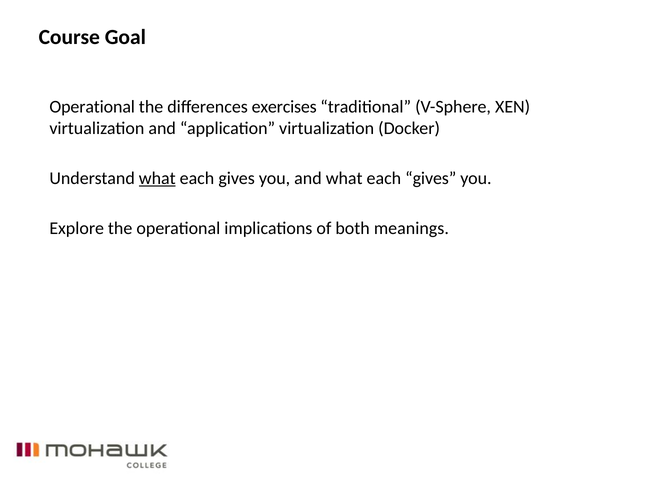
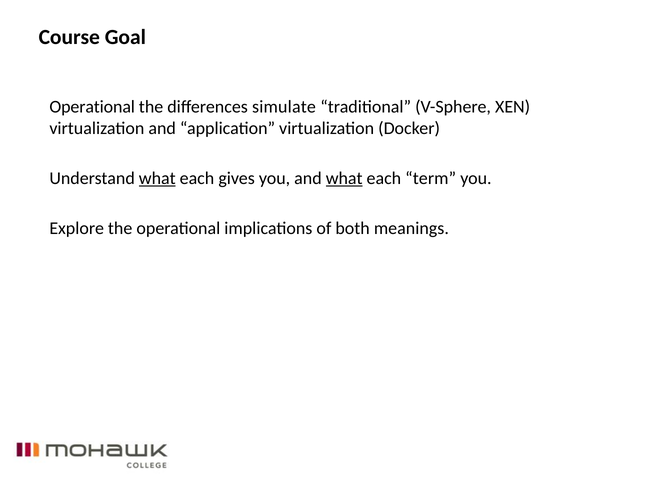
exercises: exercises -> simulate (284, 107)
what underline: none -> present (344, 179)
gives: gives -> term (431, 179)
